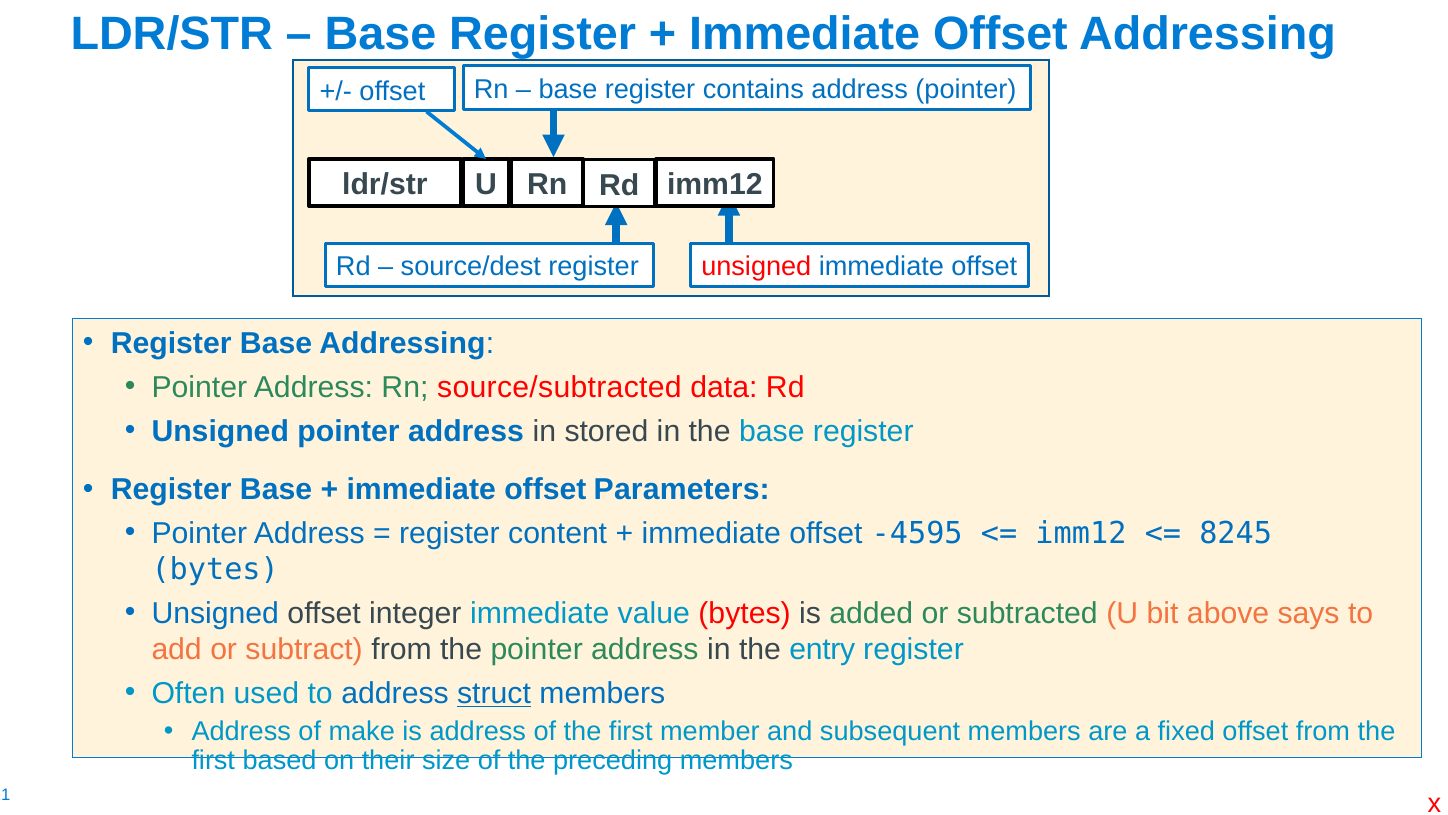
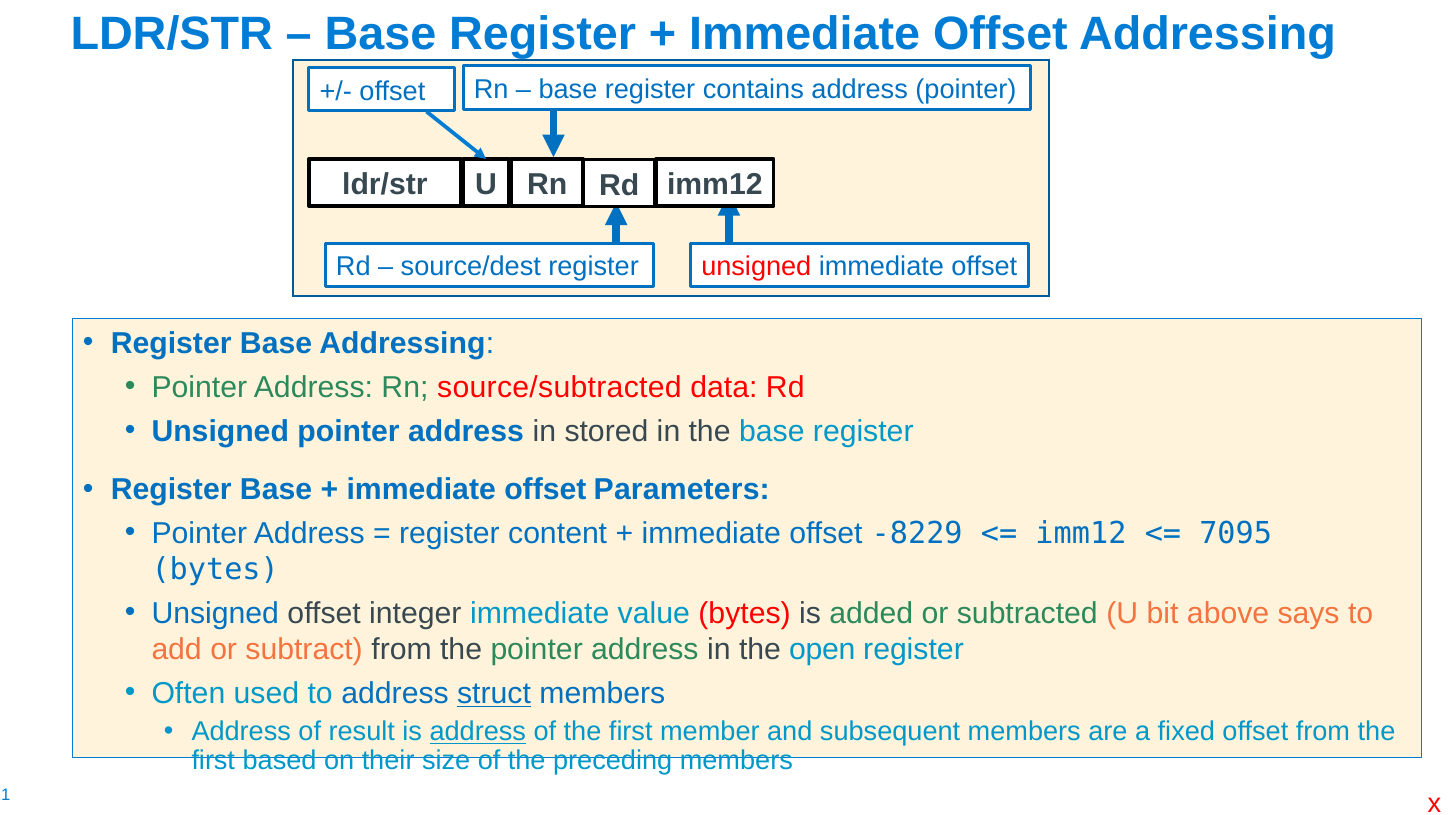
-4595: -4595 -> -8229 (917, 533)
8245: 8245 -> 7095 (1236, 533)
entry: entry -> open (822, 649)
make: make -> result (362, 731)
address underline: none -> present (478, 731)
